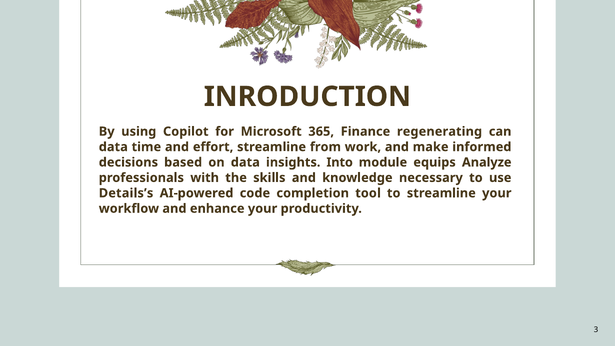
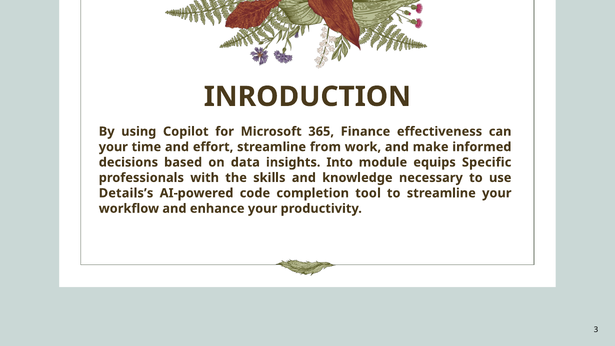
regenerating: regenerating -> effectiveness (440, 131)
data: data -> your (113, 147)
Analyze: Analyze -> Specific (487, 162)
